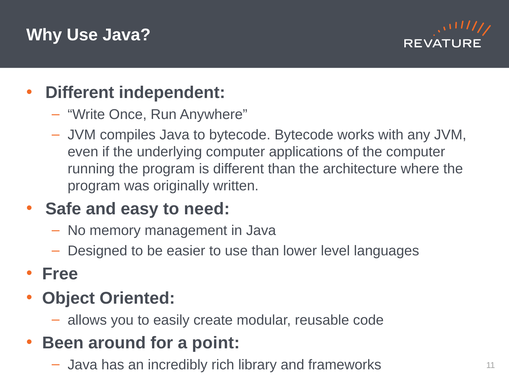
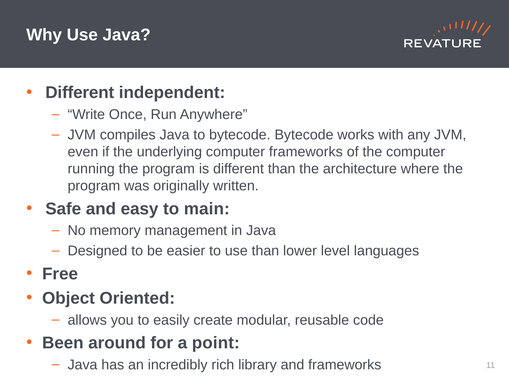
computer applications: applications -> frameworks (306, 152)
need: need -> main (207, 209)
